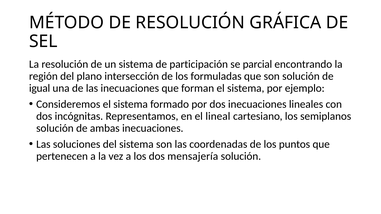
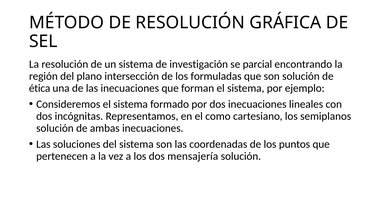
participación: participación -> investigación (199, 64)
igual: igual -> ética (40, 88)
lineal: lineal -> como (218, 116)
